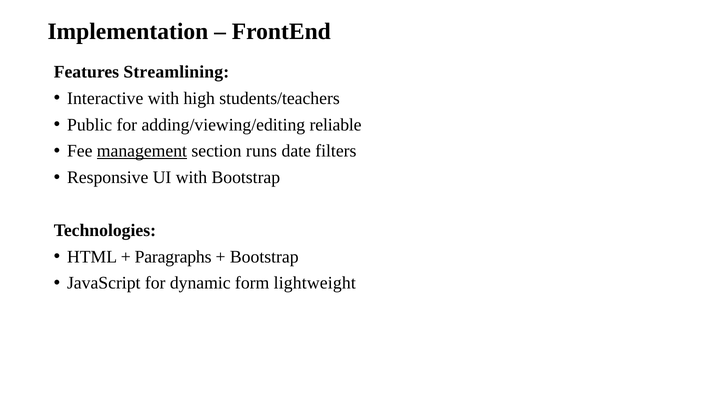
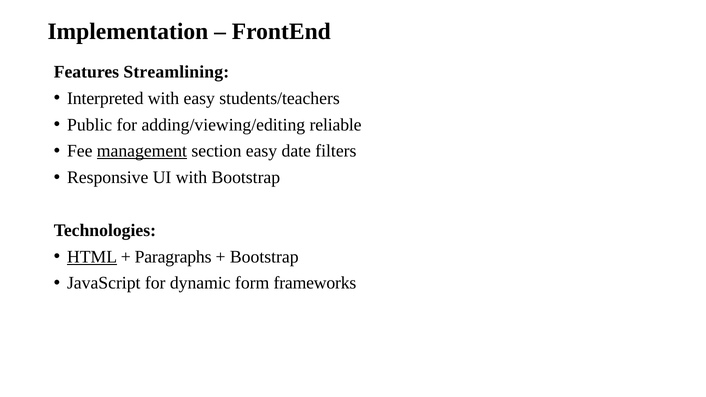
Interactive: Interactive -> Interpreted (105, 98)
with high: high -> easy (199, 98)
section runs: runs -> easy (262, 151)
HTML underline: none -> present (92, 257)
lightweight: lightweight -> frameworks (315, 283)
